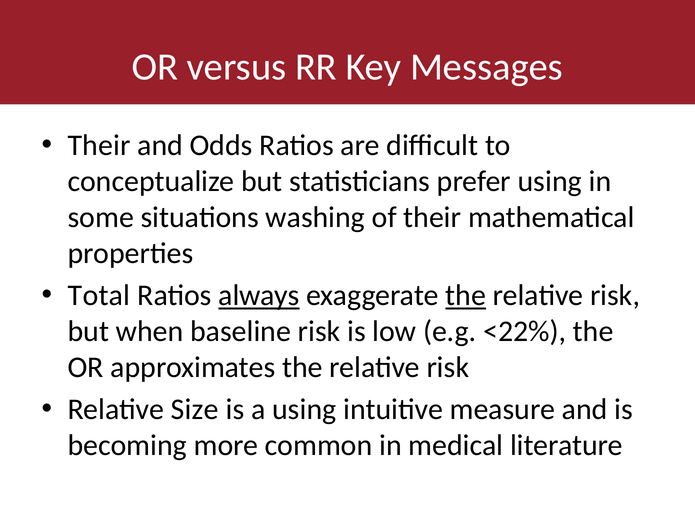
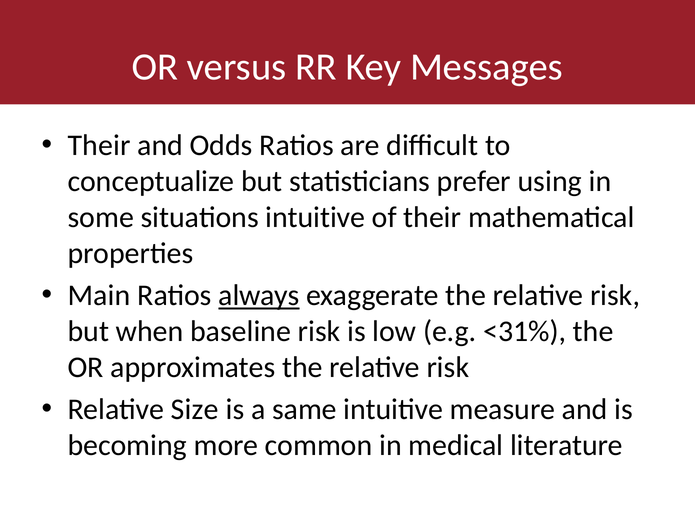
situations washing: washing -> intuitive (315, 217)
Total: Total -> Main (99, 295)
the underline: present -> none (466, 295)
<22%: <22% -> <31% (525, 331)
a using: using -> same (304, 409)
